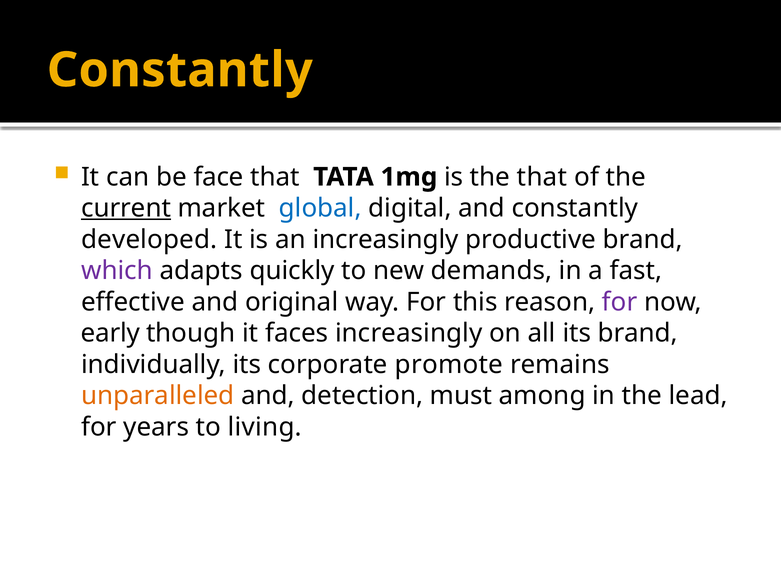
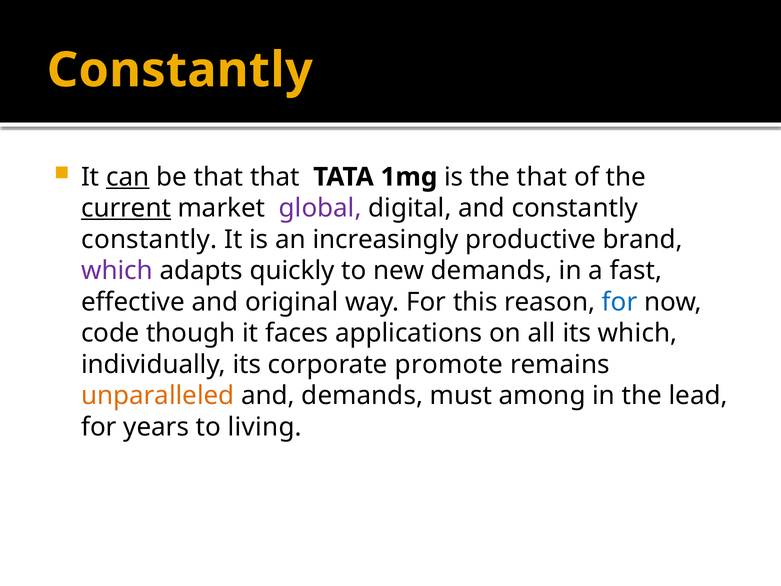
can underline: none -> present (128, 177)
be face: face -> that (218, 177)
global colour: blue -> purple (320, 208)
developed: developed -> constantly (149, 239)
for colour: purple -> blue (620, 302)
early: early -> code (110, 333)
faces increasingly: increasingly -> applications (409, 333)
its brand: brand -> which (638, 333)
and detection: detection -> demands (362, 396)
